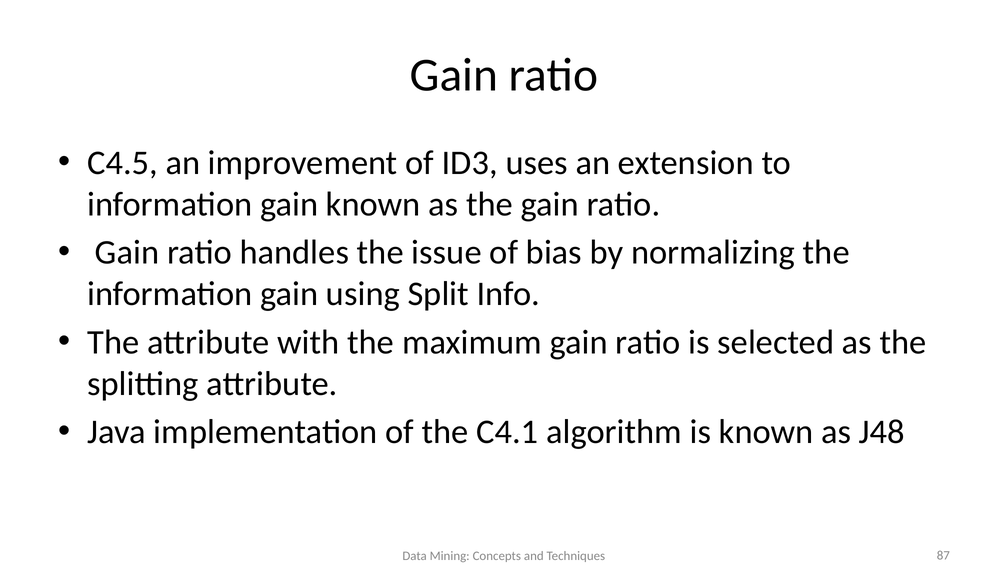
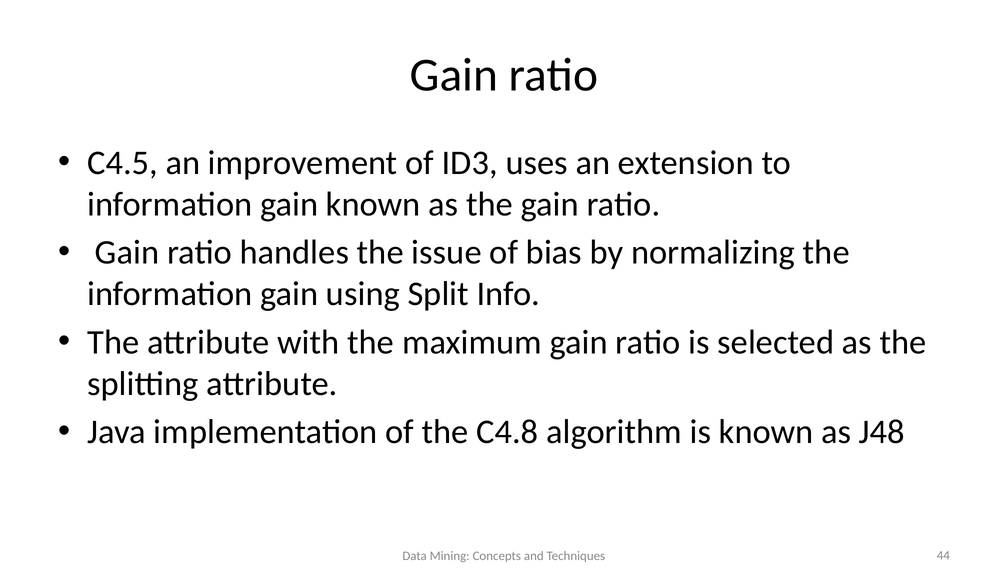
C4.1: C4.1 -> C4.8 (507, 432)
87: 87 -> 44 (943, 555)
